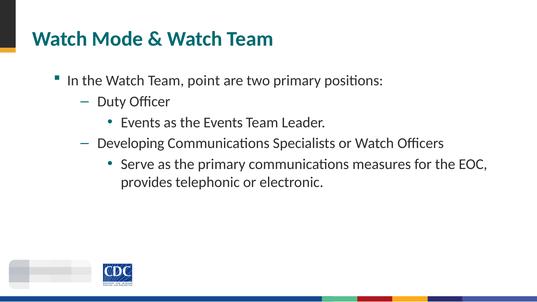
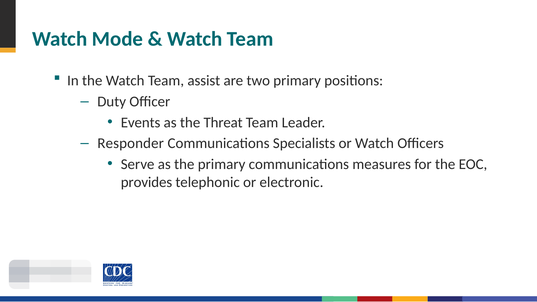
point: point -> assist (204, 81)
the Events: Events -> Threat (223, 123)
Developing: Developing -> Responder (131, 143)
